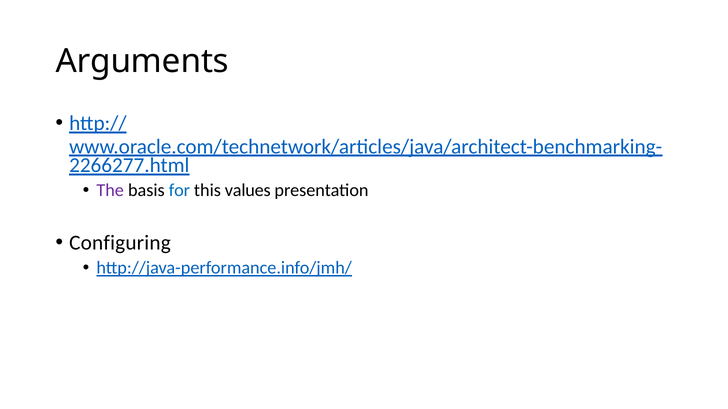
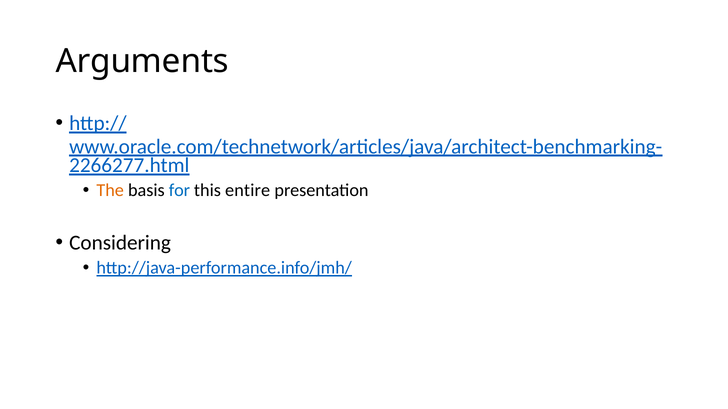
The colour: purple -> orange (110, 191)
values: values -> entire (248, 191)
Configuring: Configuring -> Considering (120, 243)
